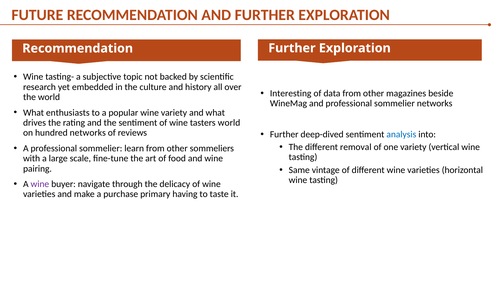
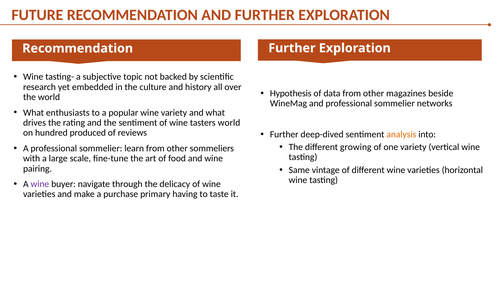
Interesting: Interesting -> Hypothesis (291, 94)
hundred networks: networks -> produced (88, 133)
analysis colour: blue -> orange (401, 134)
removal: removal -> growing (356, 147)
